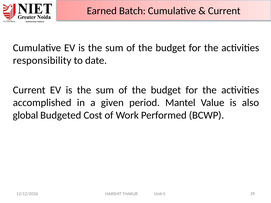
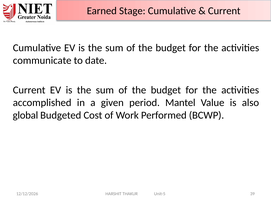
Batch: Batch -> Stage (132, 11)
responsibility: responsibility -> communicate (42, 61)
